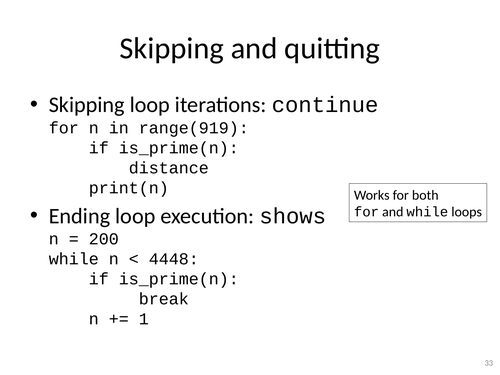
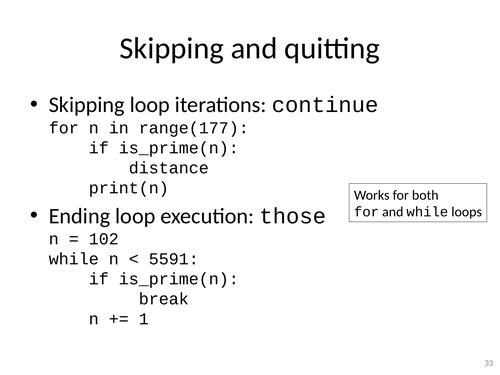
range(919: range(919 -> range(177 (194, 128)
shows: shows -> those (293, 216)
200: 200 -> 102 (104, 239)
4448: 4448 -> 5591 (174, 259)
